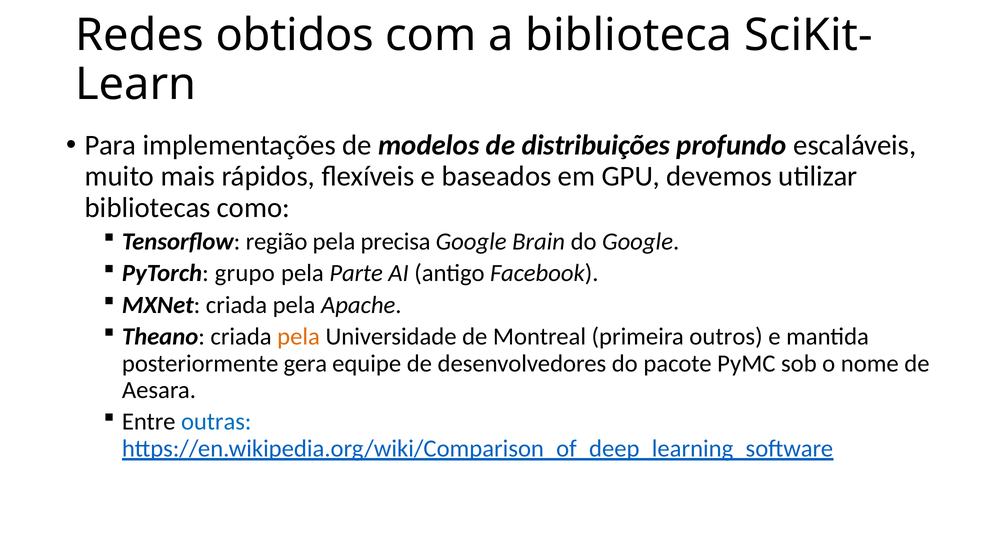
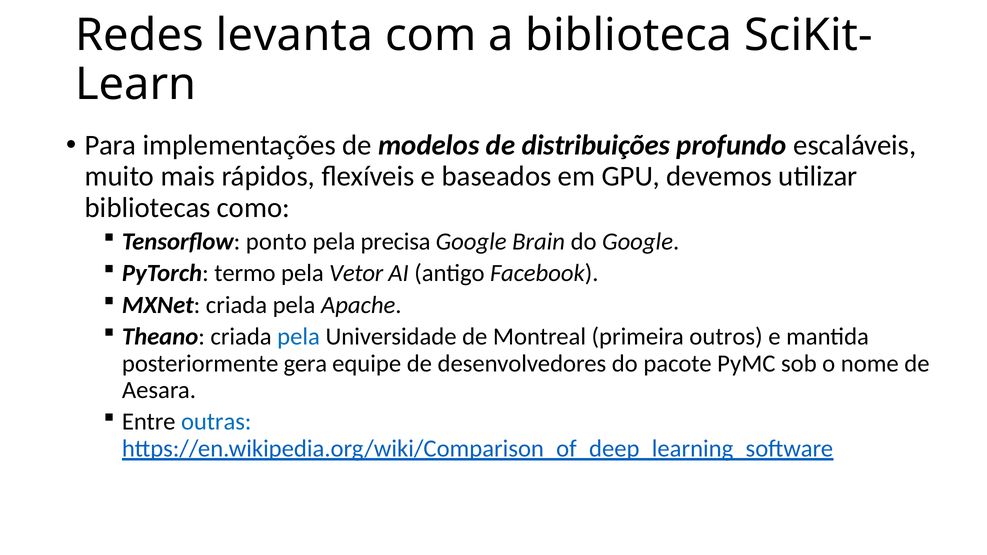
obtidos: obtidos -> levanta (294, 36)
região: região -> ponto (276, 242)
grupo: grupo -> termo (245, 273)
Parte: Parte -> Vetor (356, 273)
pela colour: orange -> blue (299, 337)
